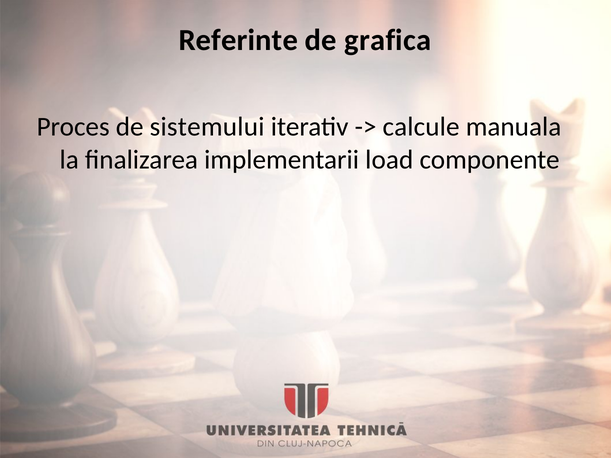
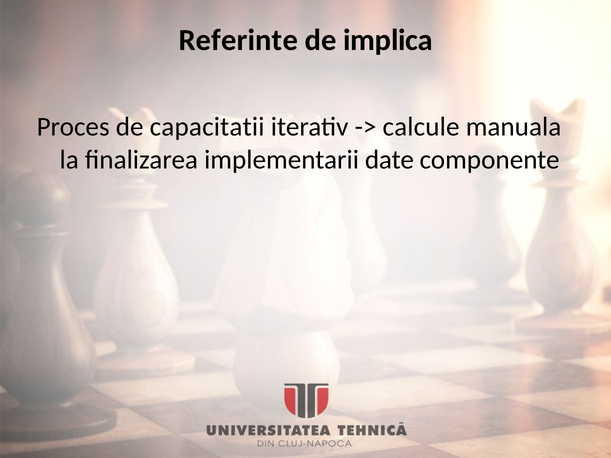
grafica: grafica -> implica (388, 40)
sistemului: sistemului -> capacitatii (207, 127)
load: load -> date (389, 160)
